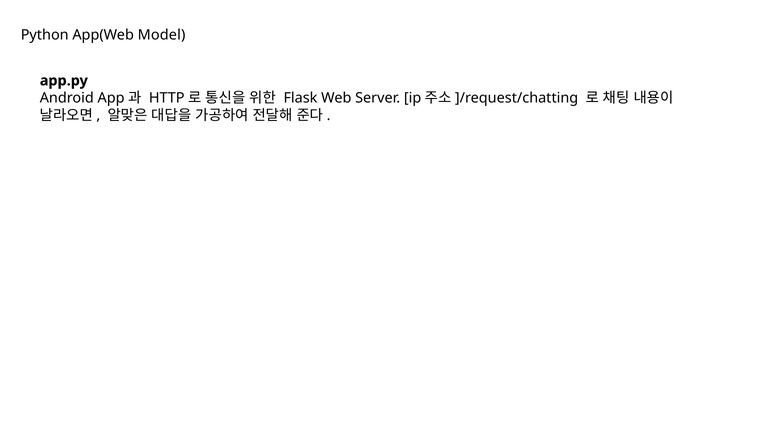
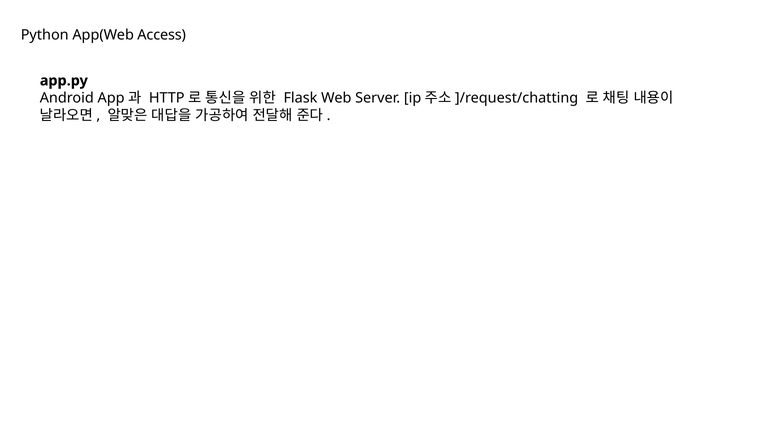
Model: Model -> Access (162, 35)
